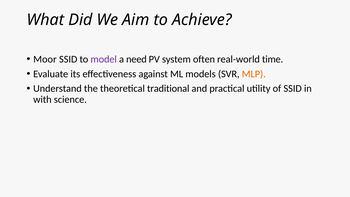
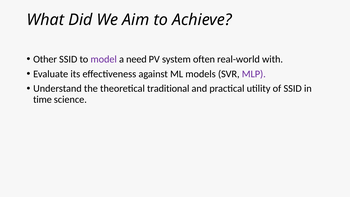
Moor: Moor -> Other (45, 59)
time: time -> with (273, 59)
MLP colour: orange -> purple (254, 74)
with: with -> time (42, 100)
